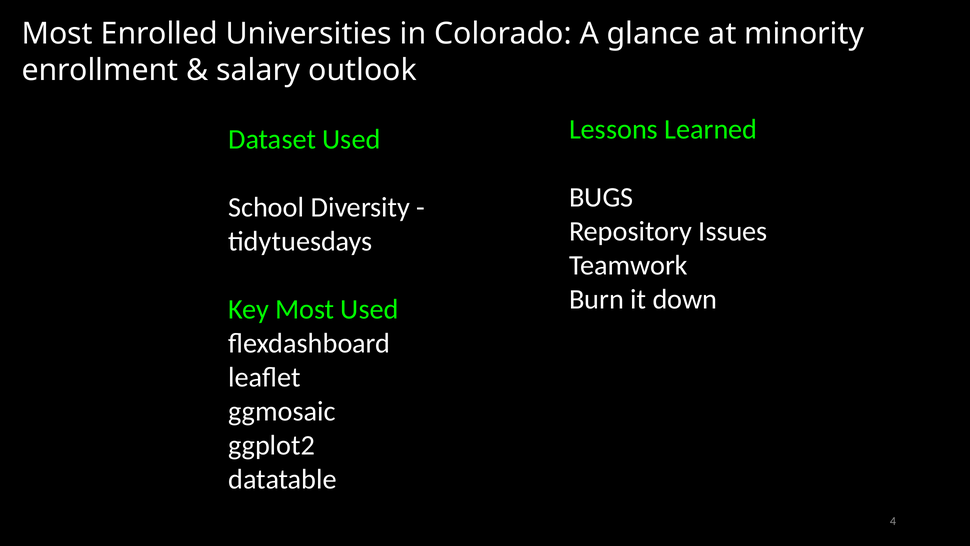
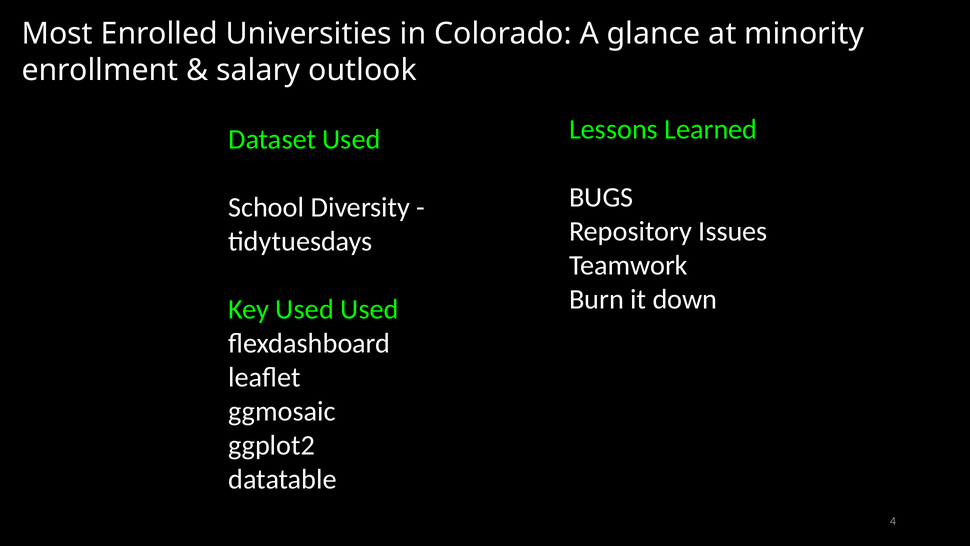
Key Most: Most -> Used (305, 309)
